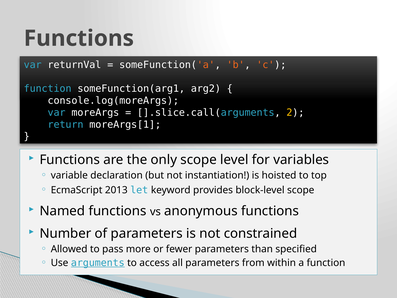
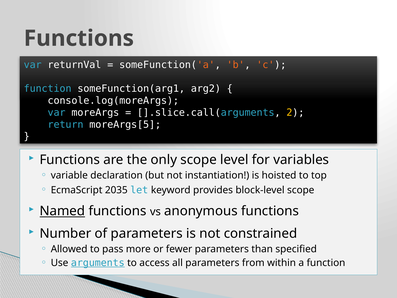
moreArgs[1: moreArgs[1 -> moreArgs[5 (125, 124)
2013: 2013 -> 2035 (116, 190)
Named underline: none -> present (62, 211)
